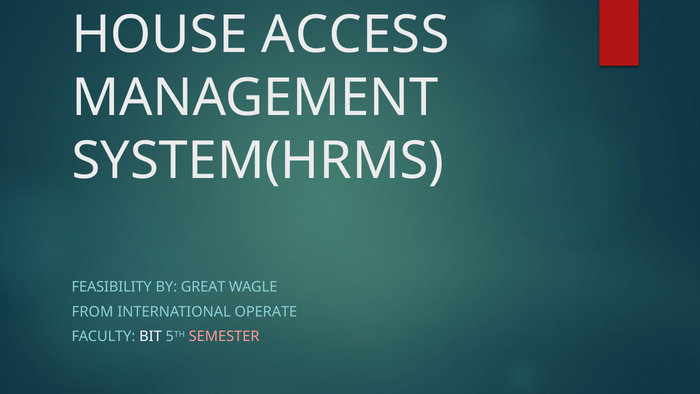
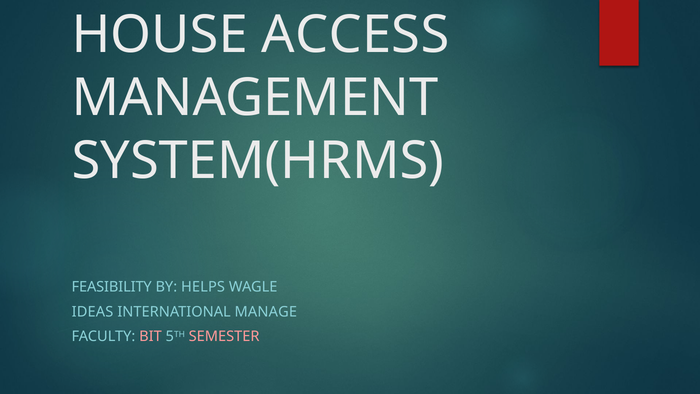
GREAT: GREAT -> HELPS (203, 287)
FROM: FROM -> IDEAS (93, 312)
OPERATE: OPERATE -> MANAGE (266, 312)
BIT colour: white -> pink (151, 336)
